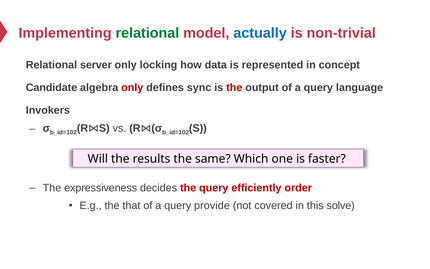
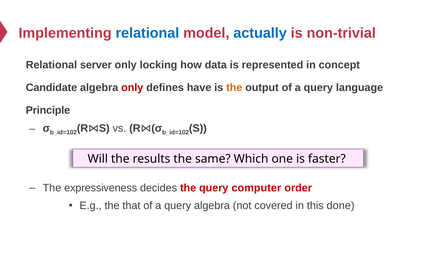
relational colour: green -> blue (147, 33)
sync: sync -> have (199, 88)
the colour: red -> orange (234, 88)
Invokers: Invokers -> Principle (48, 110)
efficiently: efficiently -> computer (256, 188)
query provide: provide -> algebra (212, 206)
solve: solve -> done (341, 206)
